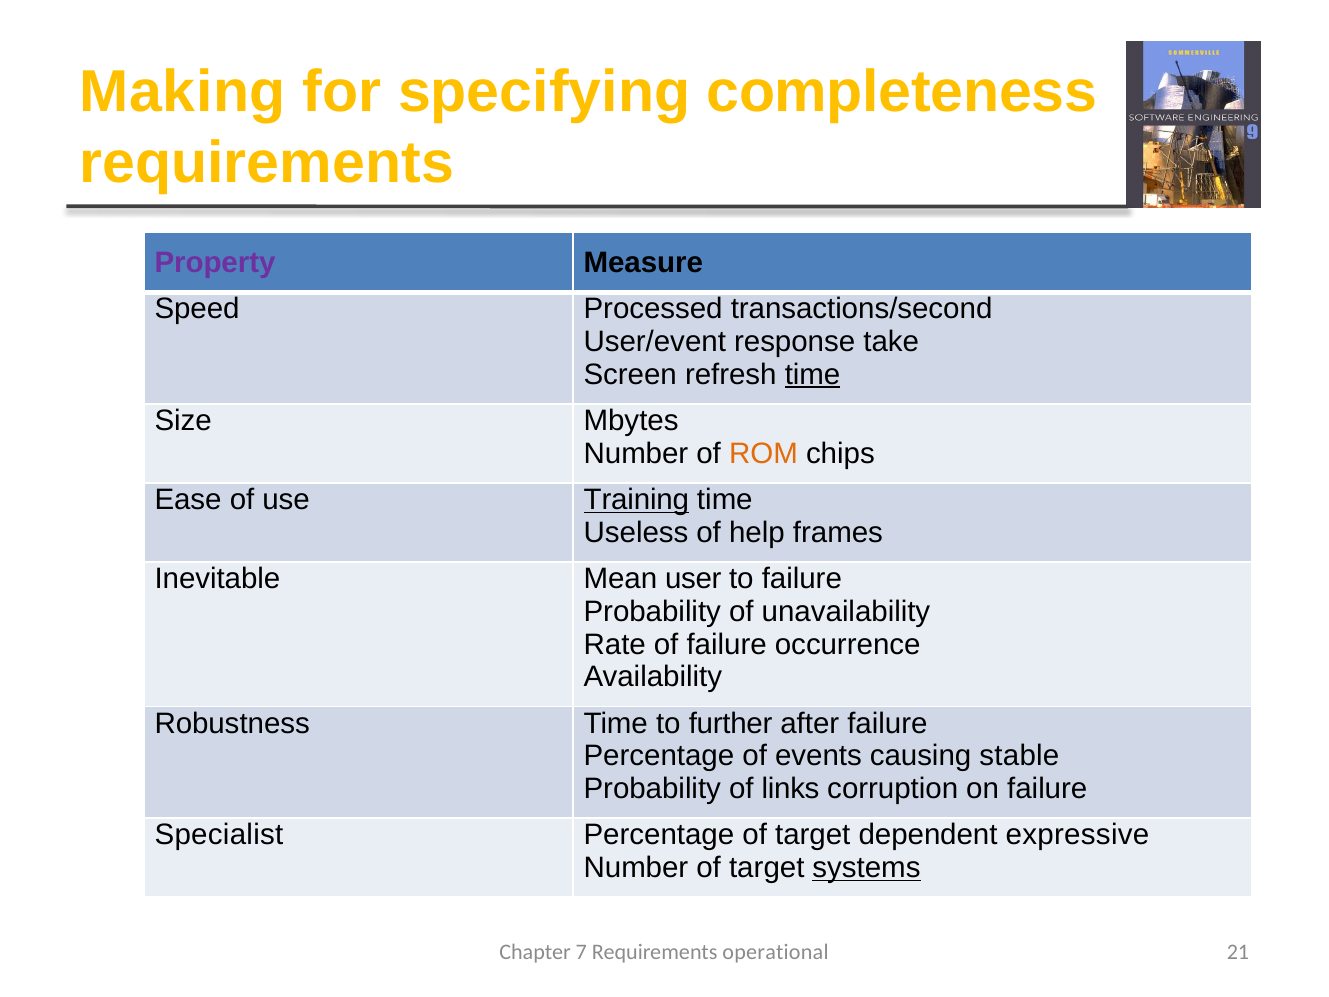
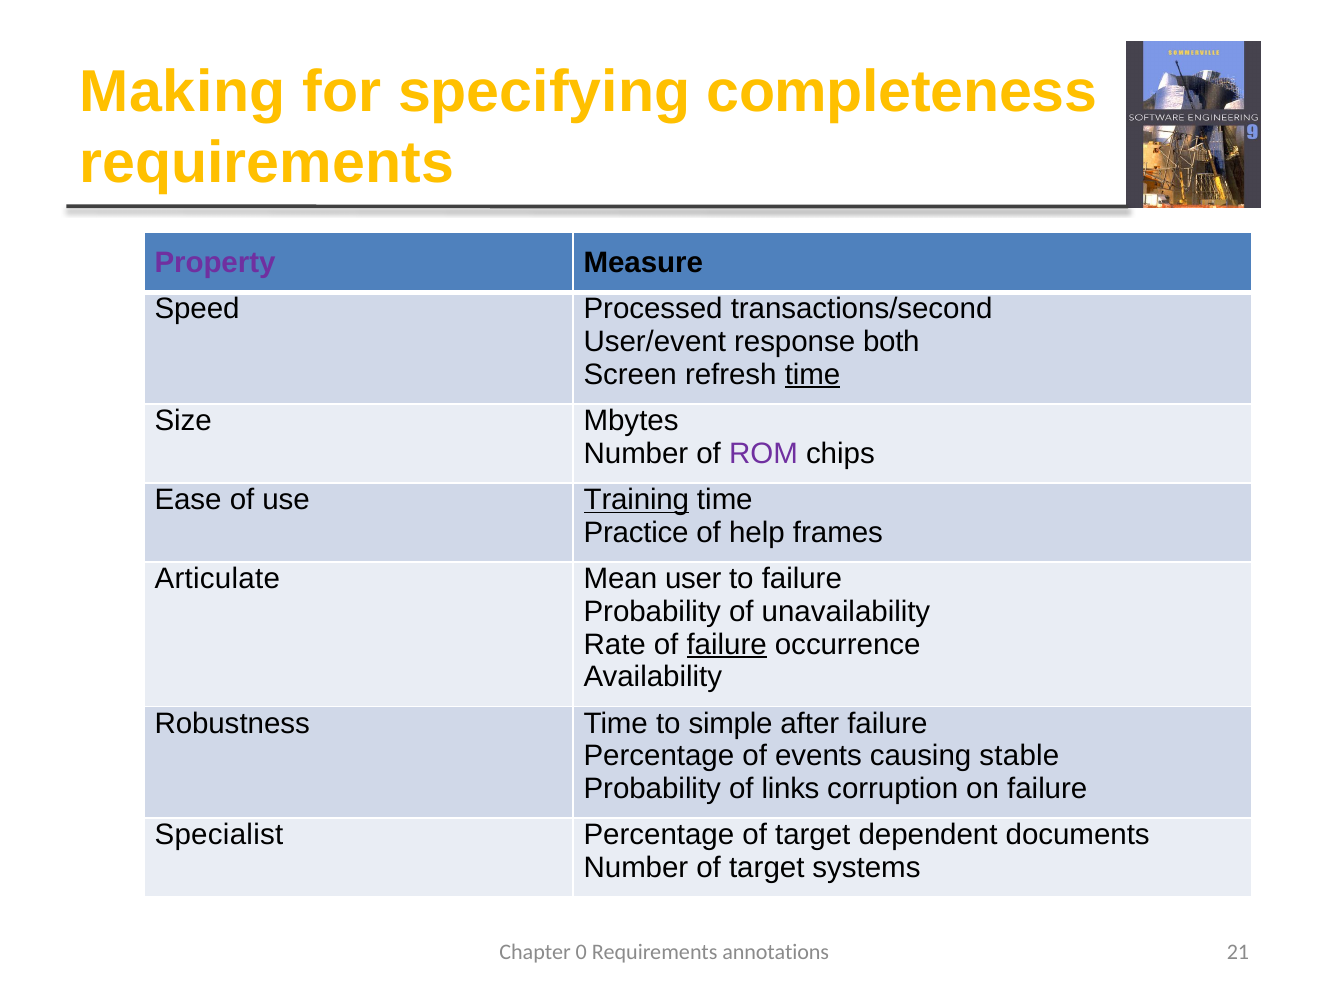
take: take -> both (891, 342)
ROM colour: orange -> purple (763, 453)
Useless: Useless -> Practice (636, 532)
Inevitable: Inevitable -> Articulate (217, 579)
failure underline: none -> present (727, 644)
further: further -> simple (731, 723)
expressive: expressive -> documents (1078, 835)
systems underline: present -> none (866, 868)
7: 7 -> 0 (581, 952)
operational: operational -> annotations (776, 952)
